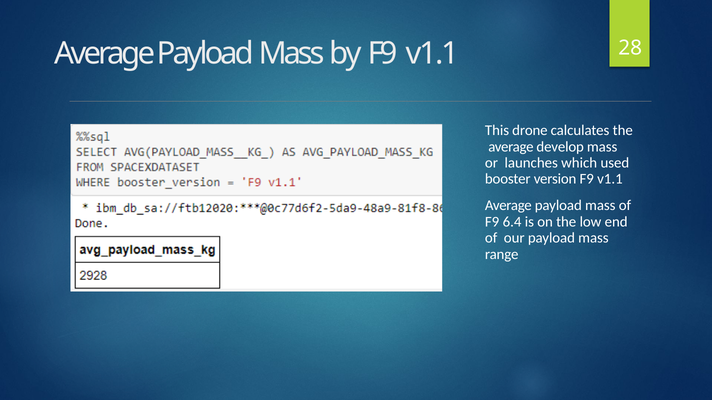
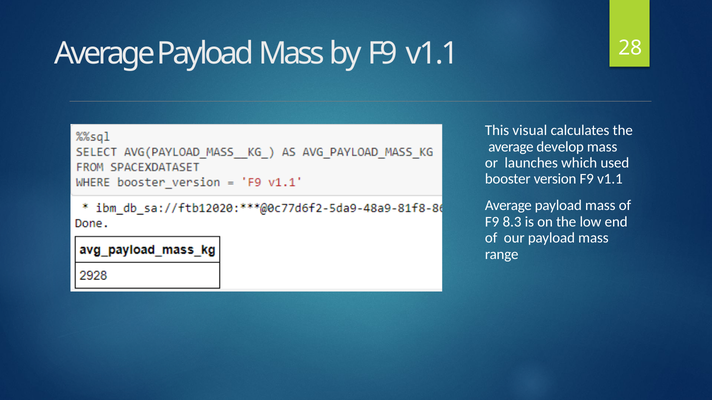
drone: drone -> visual (530, 131)
6.4: 6.4 -> 8.3 (512, 222)
